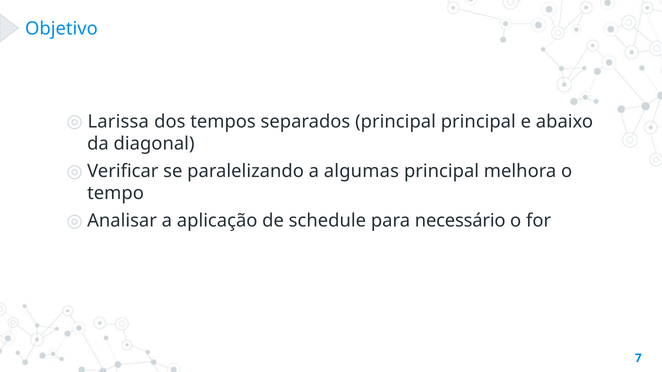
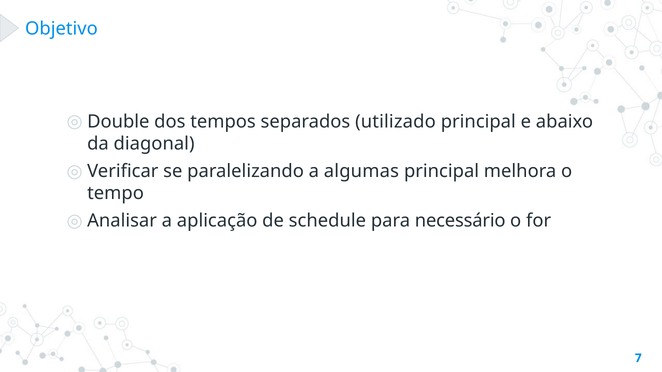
Larissa: Larissa -> Double (118, 122)
separados principal: principal -> utilizado (395, 122)
